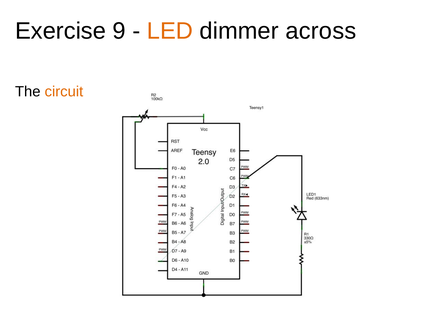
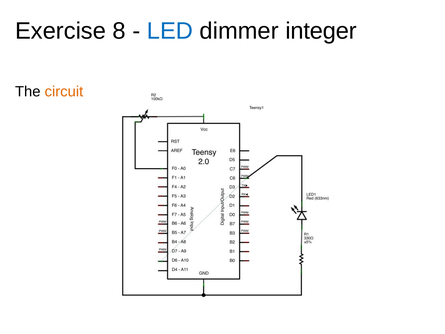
9: 9 -> 8 (119, 31)
LED colour: orange -> blue (170, 31)
across: across -> integer (321, 31)
